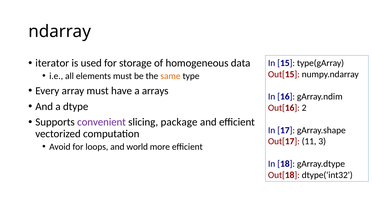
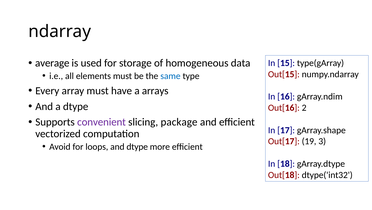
iterator: iterator -> average (52, 63)
same colour: orange -> blue (170, 76)
11: 11 -> 19 (309, 141)
and world: world -> dtype (137, 146)
